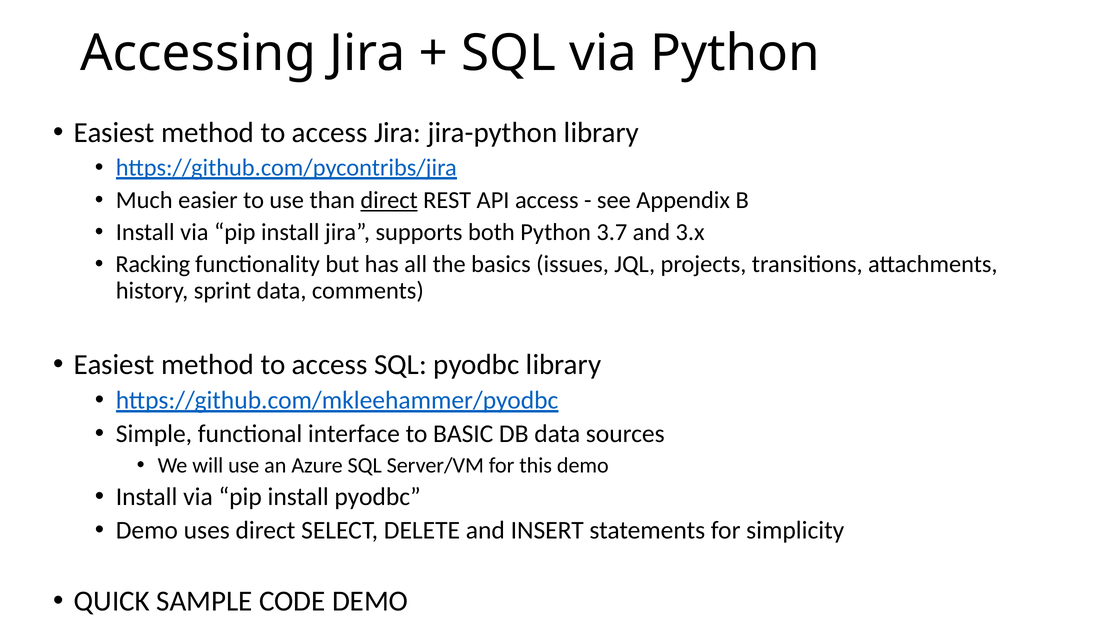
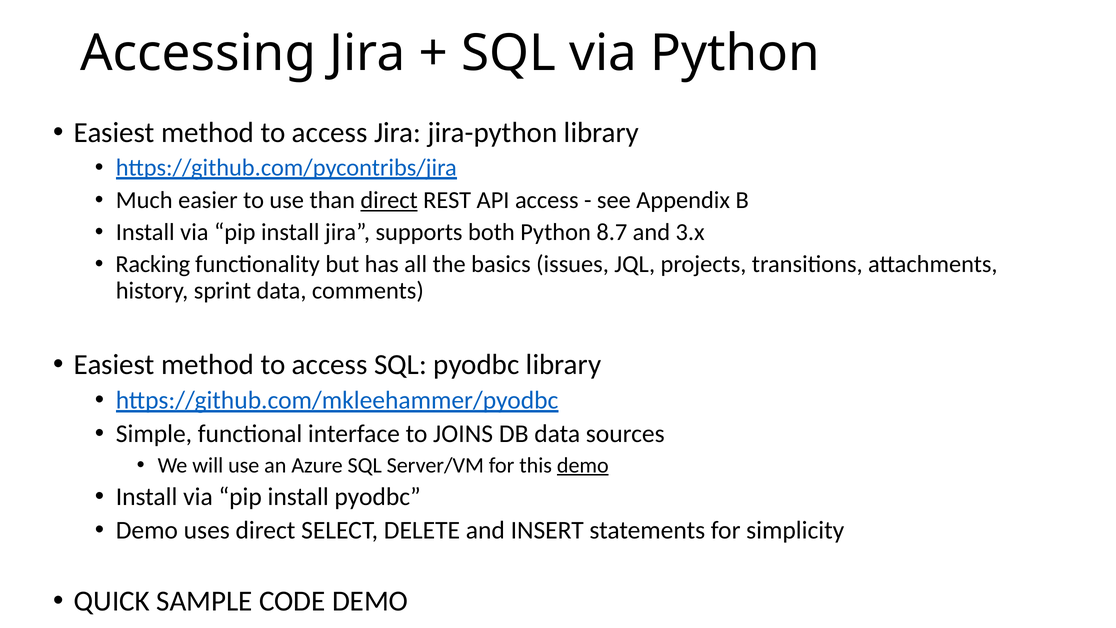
3.7: 3.7 -> 8.7 (612, 232)
BASIC: BASIC -> JOINS (463, 434)
demo underline: none -> present (583, 465)
